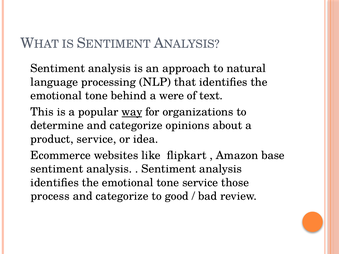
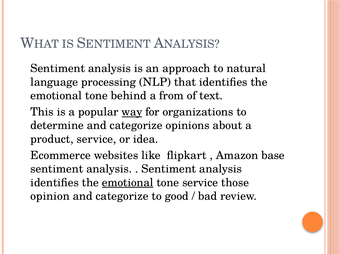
were: were -> from (171, 96)
emotional underline: none -> present (128, 183)
process: process -> opinion (50, 196)
